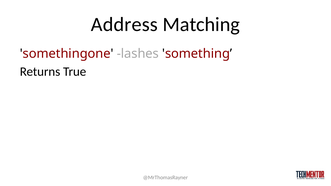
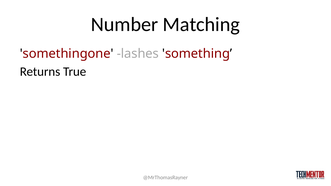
Address: Address -> Number (125, 24)
